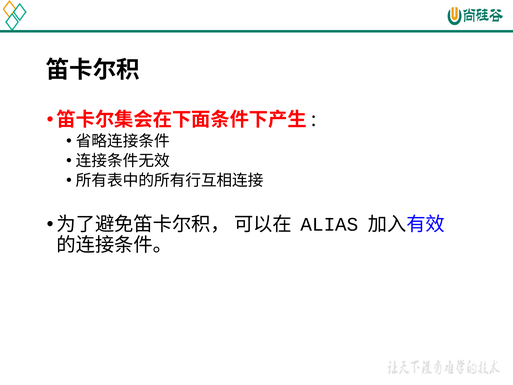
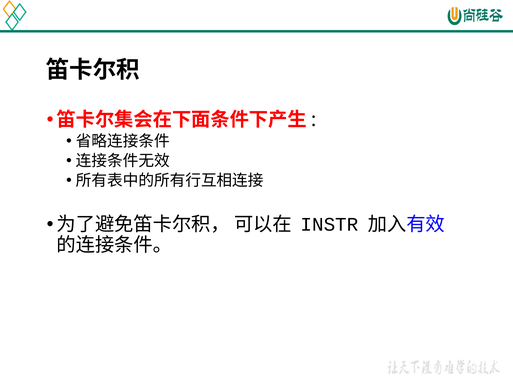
ALIAS: ALIAS -> INSTR (329, 224)
